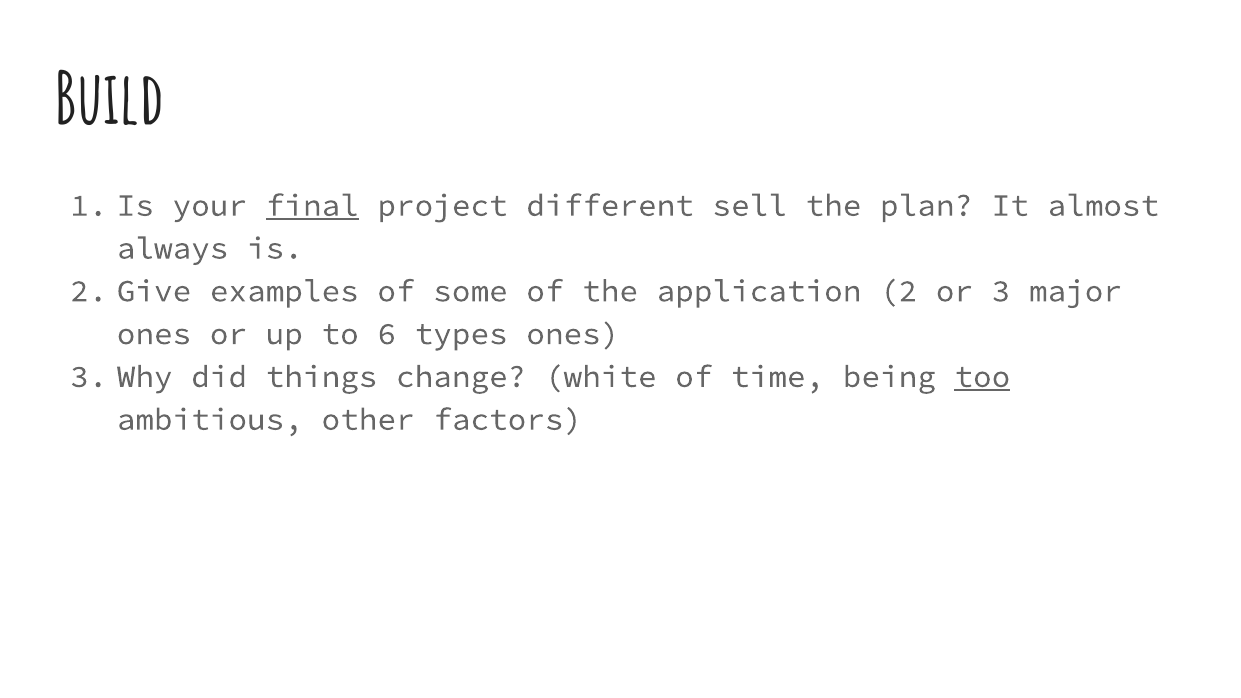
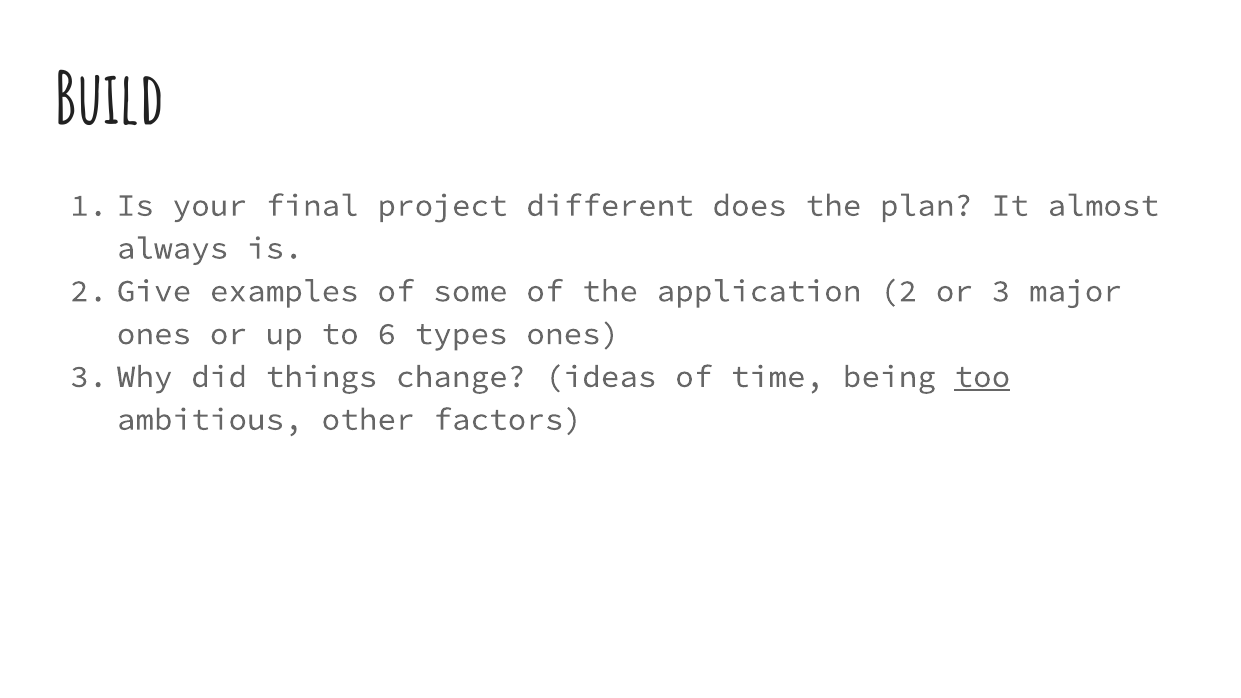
final underline: present -> none (312, 206)
sell: sell -> does (750, 206)
white: white -> ideas (601, 377)
